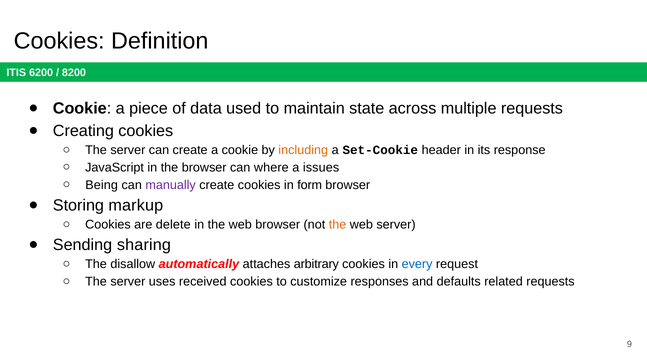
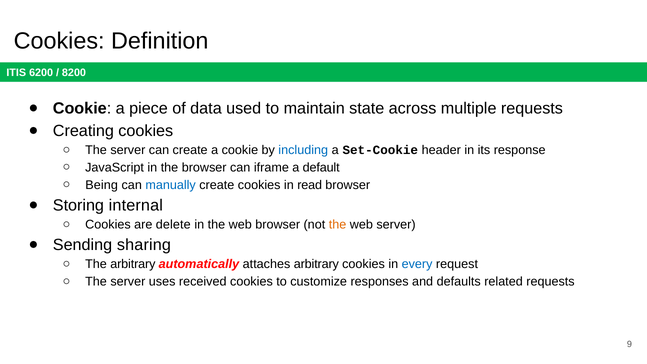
including colour: orange -> blue (303, 150)
where: where -> iframe (271, 167)
issues: issues -> default (321, 167)
manually colour: purple -> blue (171, 185)
form: form -> read (310, 185)
markup: markup -> internal (136, 205)
The disallow: disallow -> arbitrary (133, 264)
